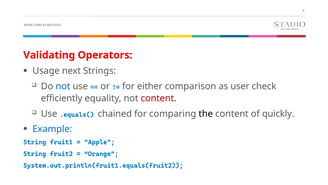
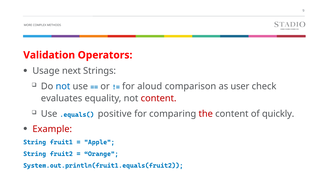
Validating: Validating -> Validation (49, 55)
either: either -> aloud (150, 86)
efficiently: efficiently -> evaluates (62, 98)
chained: chained -> positive (115, 113)
the colour: black -> red (206, 113)
Example colour: blue -> red (52, 129)
